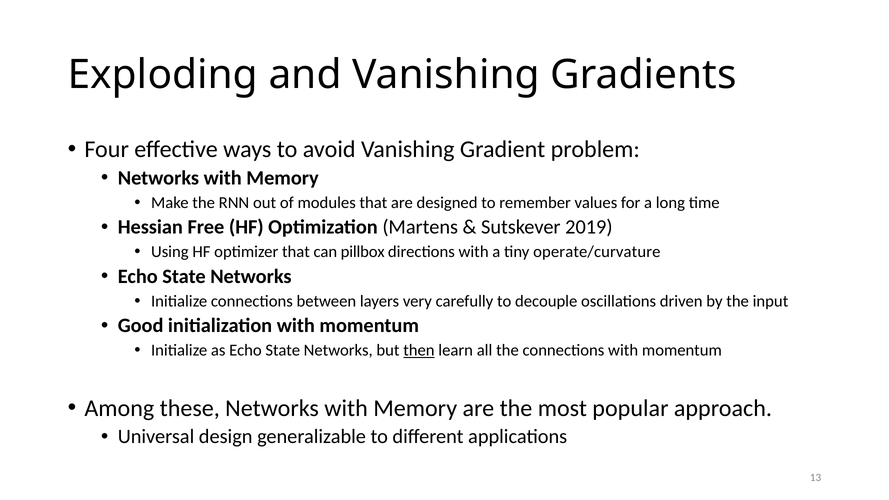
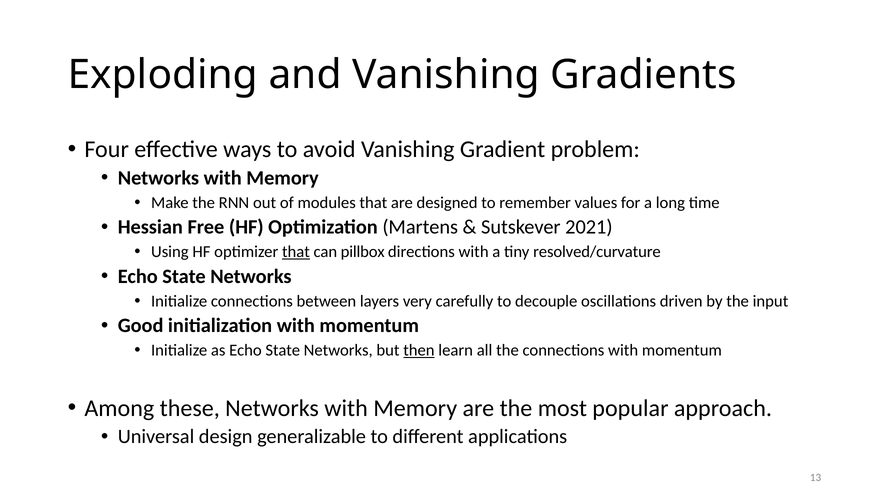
2019: 2019 -> 2021 (589, 227)
that underline: none -> present (296, 252)
operate/curvature: operate/curvature -> resolved/curvature (597, 252)
